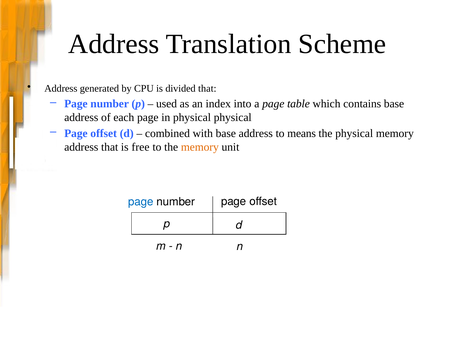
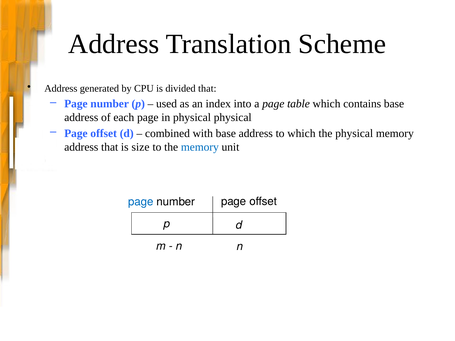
to means: means -> which (301, 133)
free: free -> size (141, 147)
memory colour: orange -> blue (200, 147)
